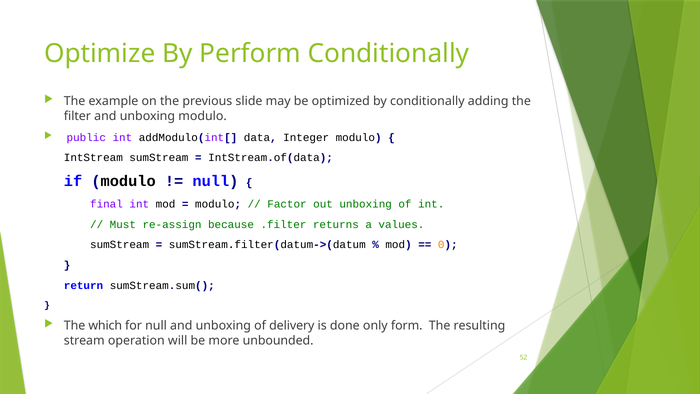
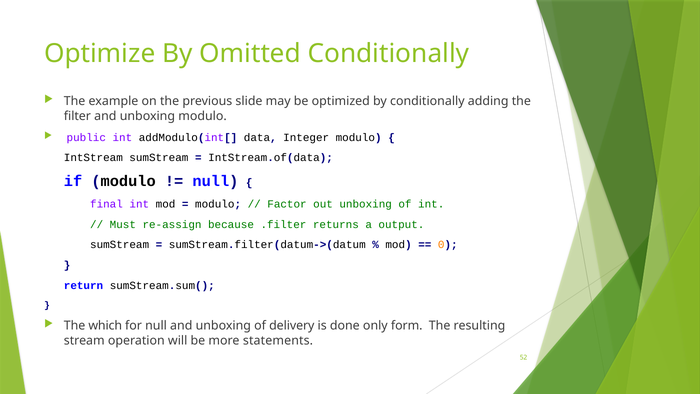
Perform: Perform -> Omitted (250, 54)
values: values -> output (401, 224)
unbounded: unbounded -> statements (278, 340)
